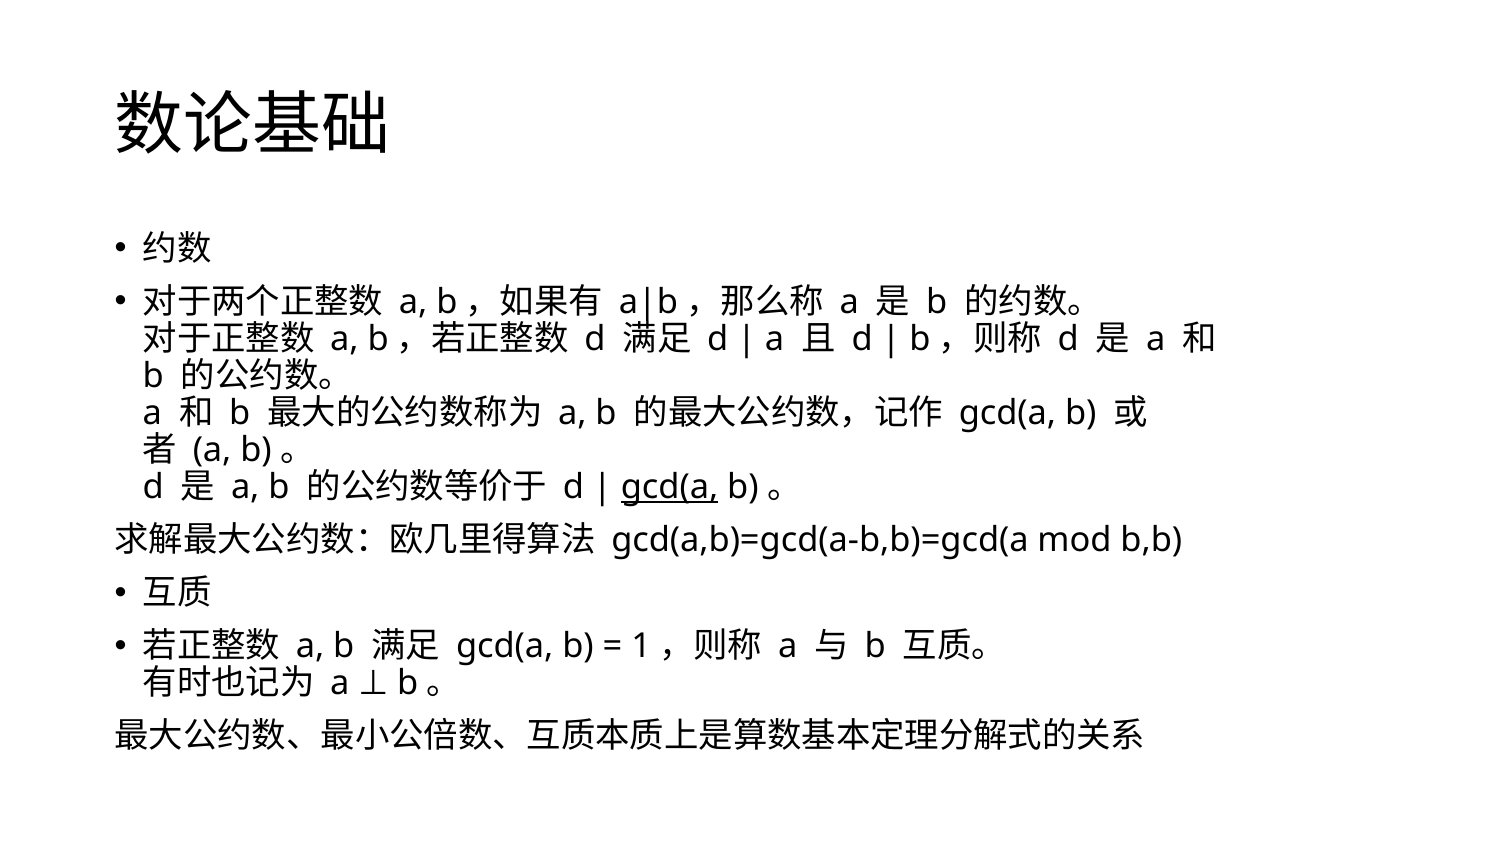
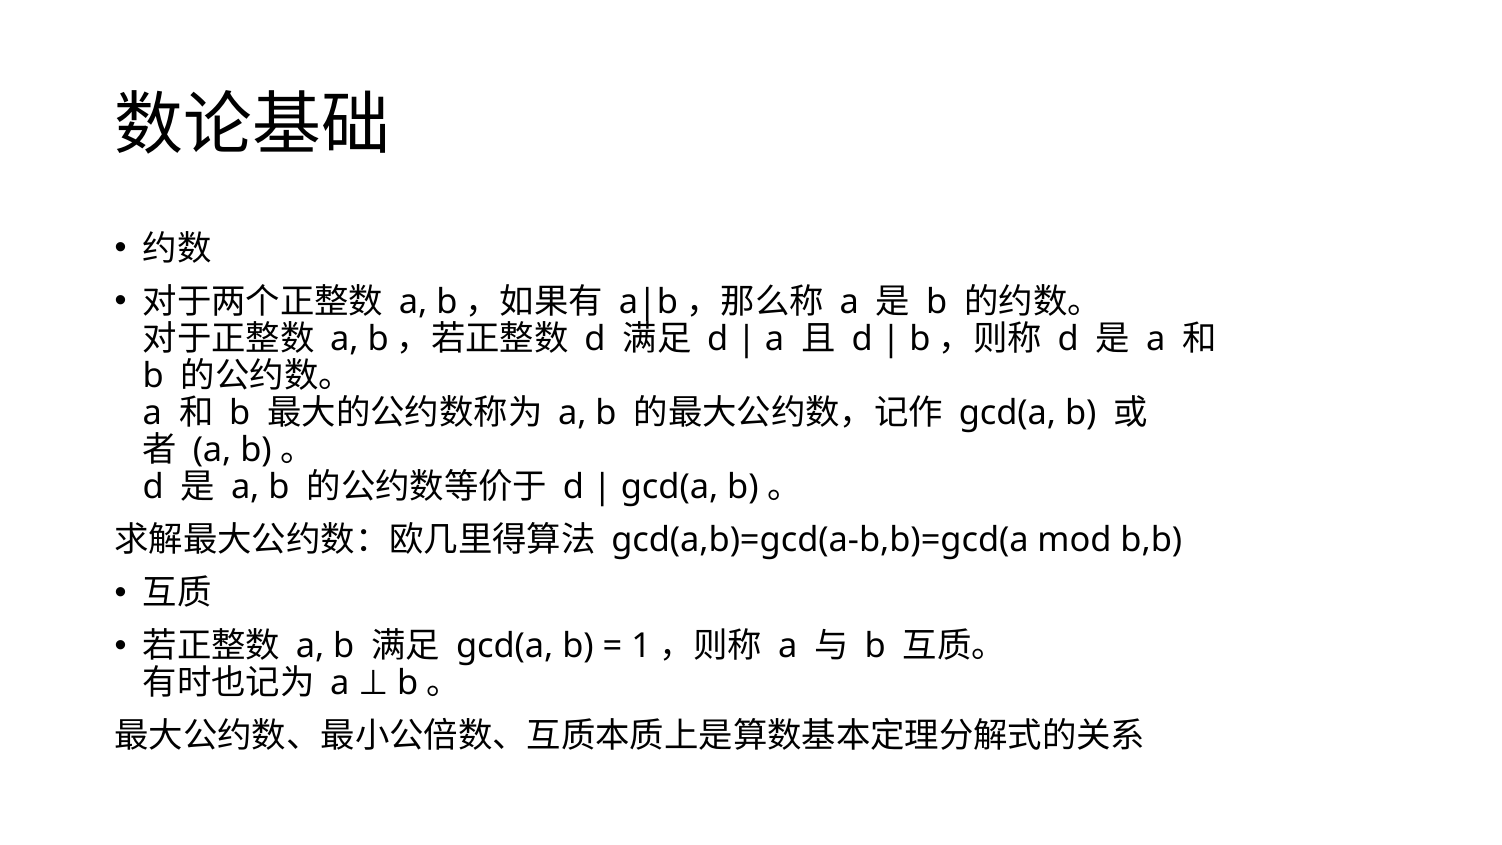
gcd(a underline: present -> none (670, 488)
